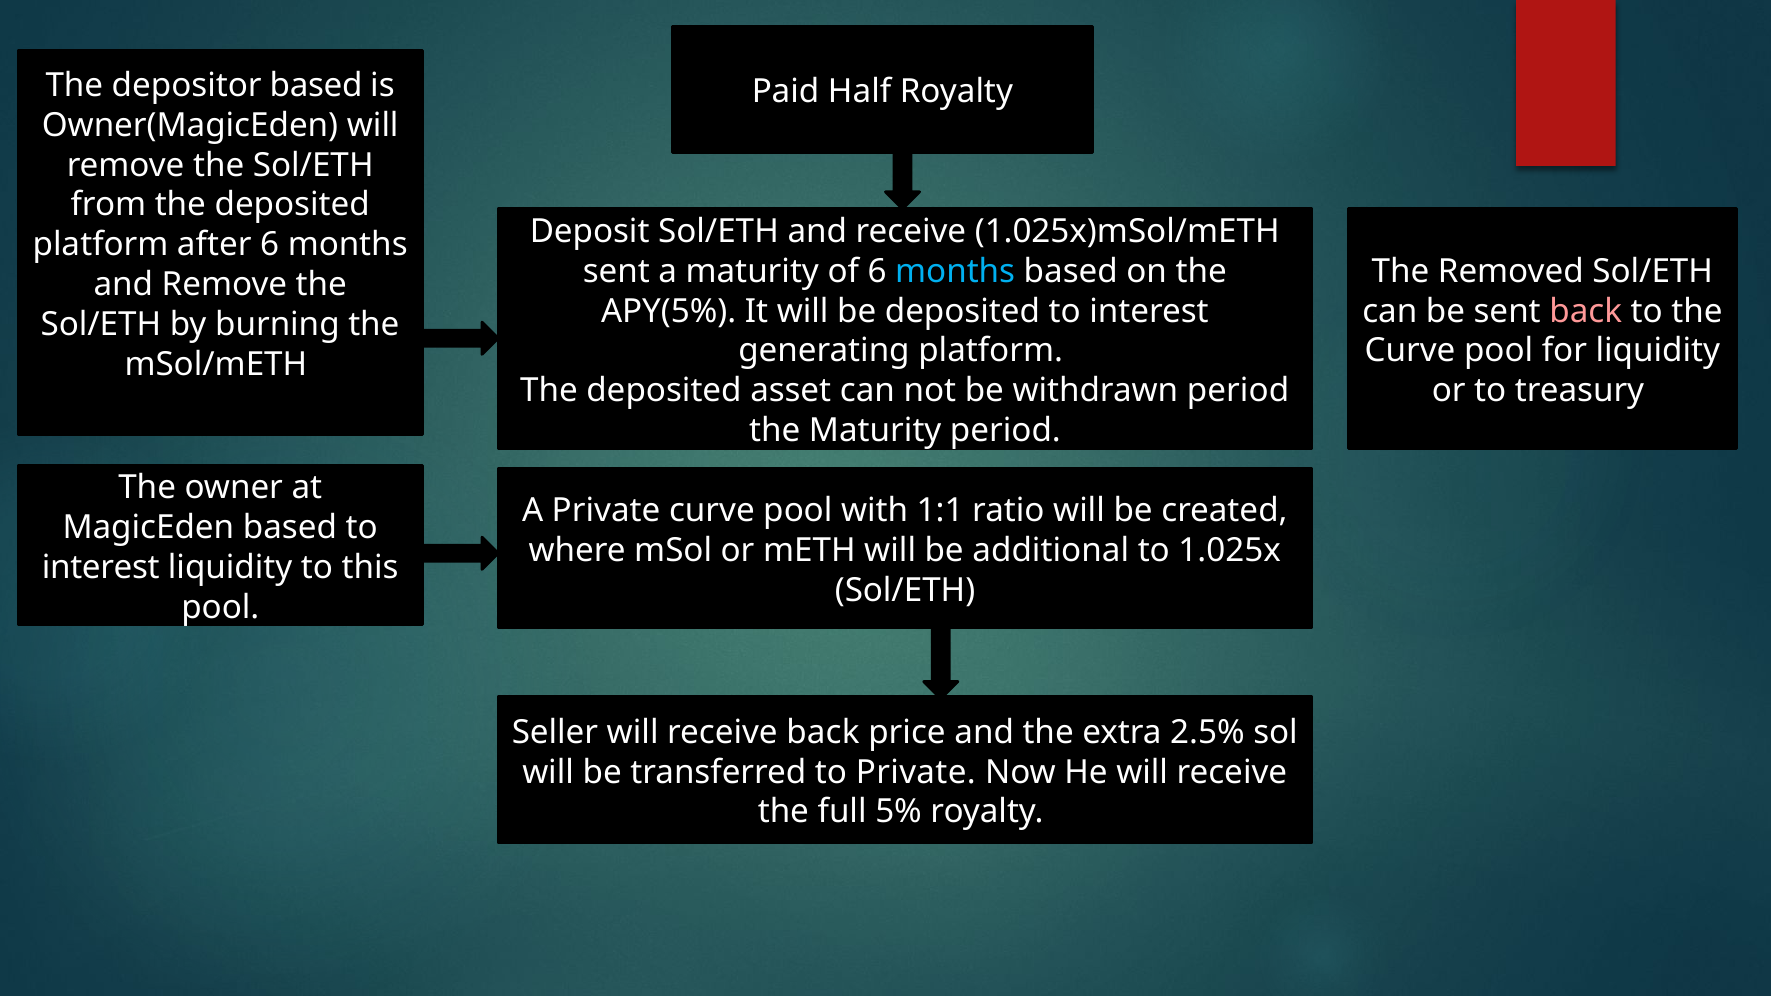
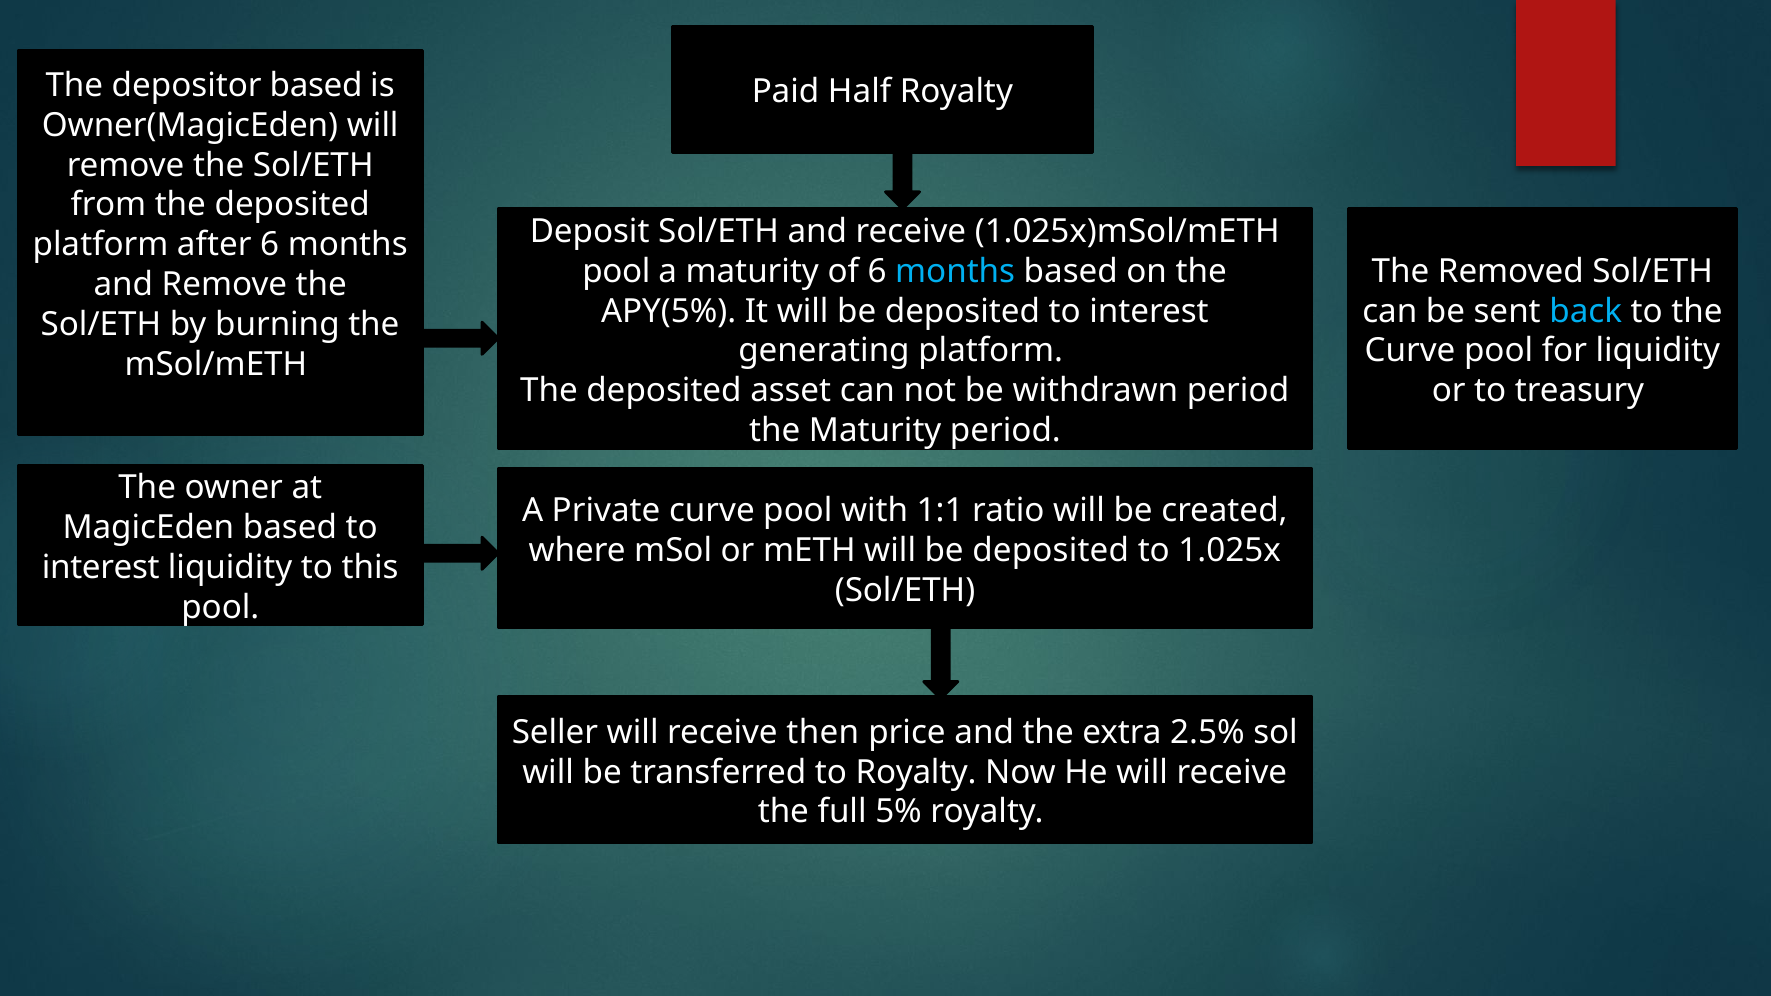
sent: sent -> pool (616, 271)
back colour: pink -> light blue (1586, 311)
mETH will be additional: additional -> deposited (1051, 551)
receive back: back -> then (823, 732)
to Private: Private -> Royalty (916, 772)
